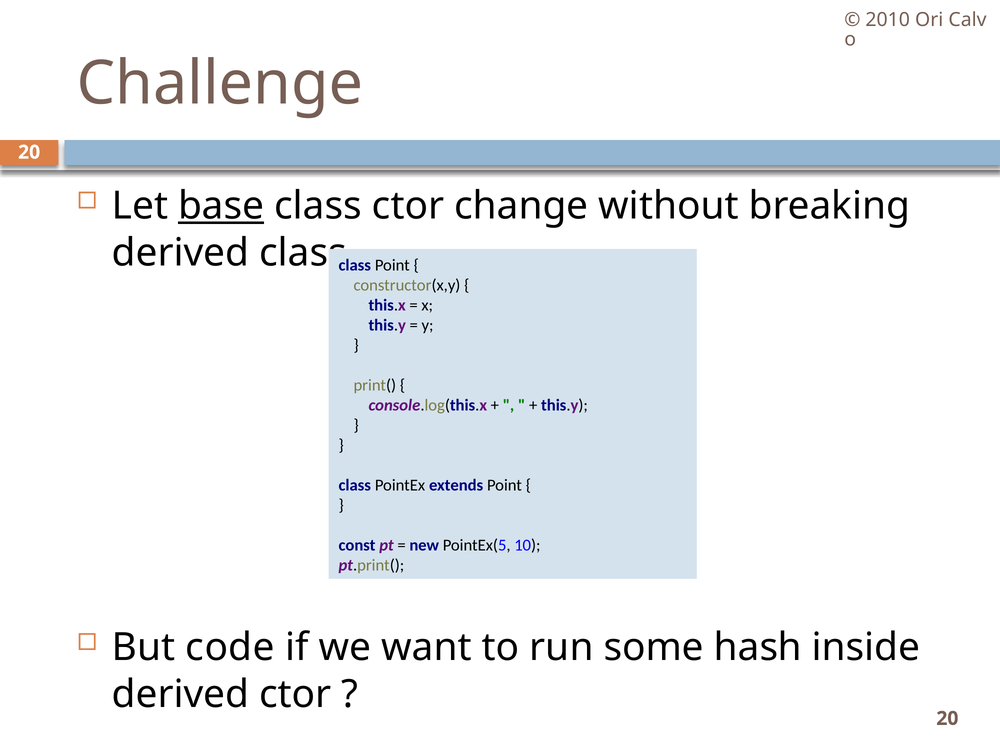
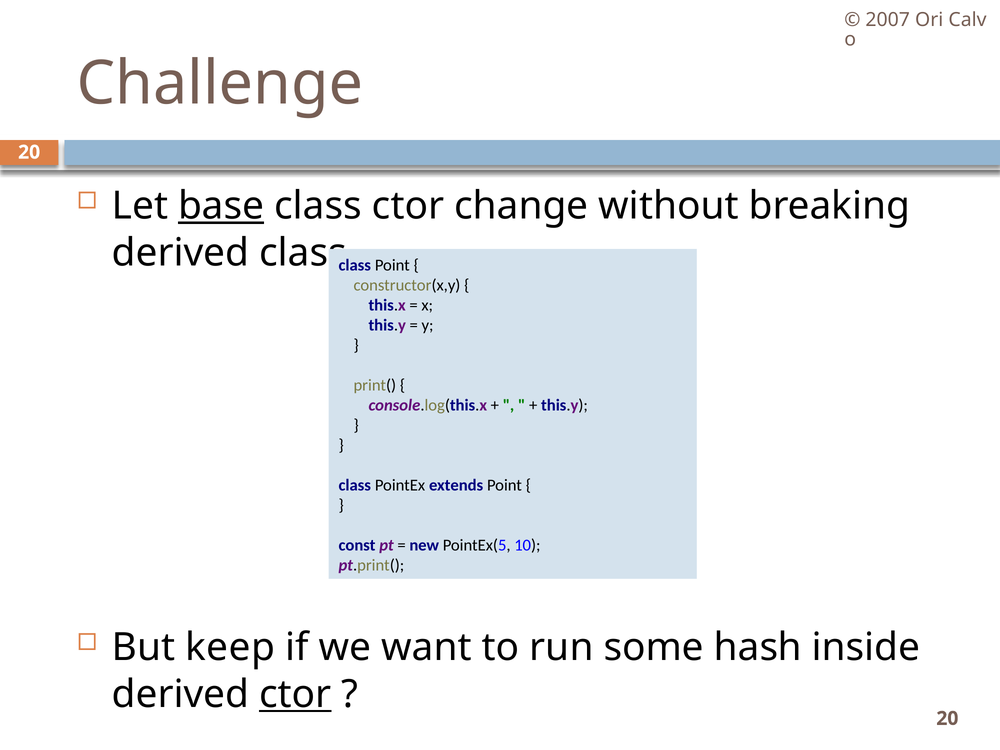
2010: 2010 -> 2007 (888, 20)
code: code -> keep (230, 648)
ctor underline: none -> present (295, 694)
